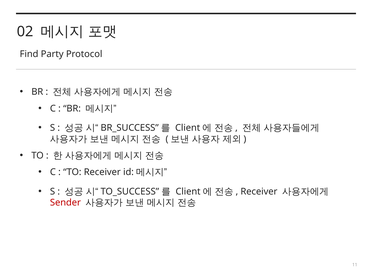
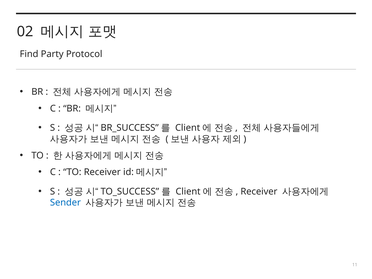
Sender colour: red -> blue (65, 203)
